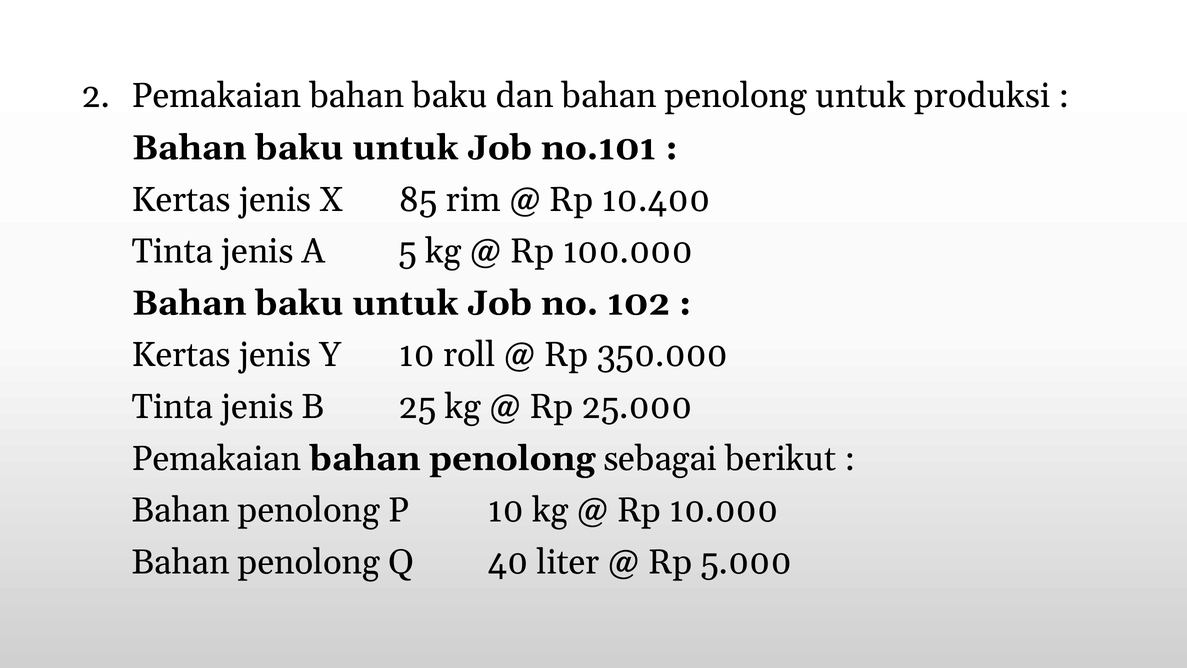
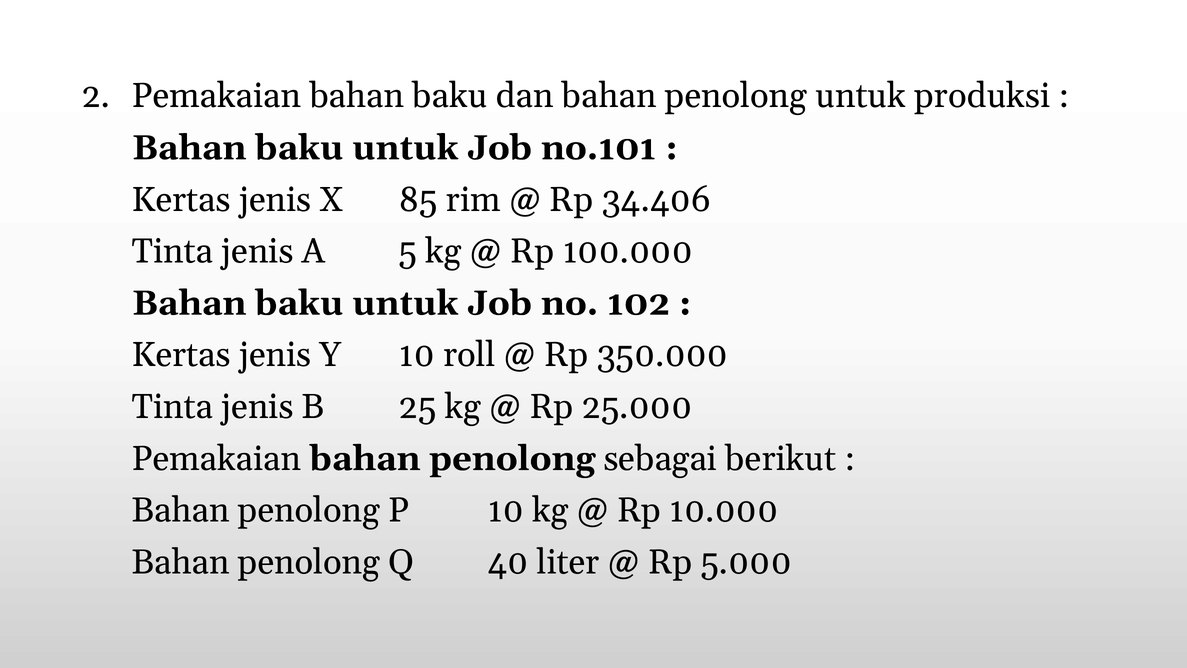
10.400: 10.400 -> 34.406 (656, 200)
